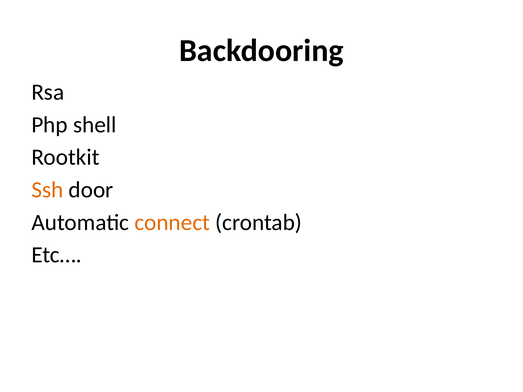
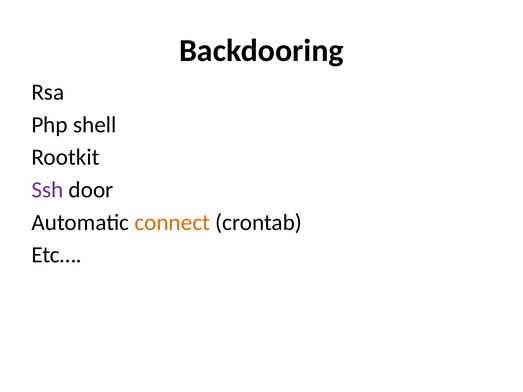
Ssh colour: orange -> purple (47, 190)
